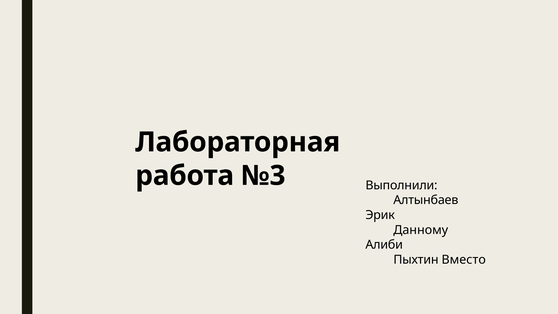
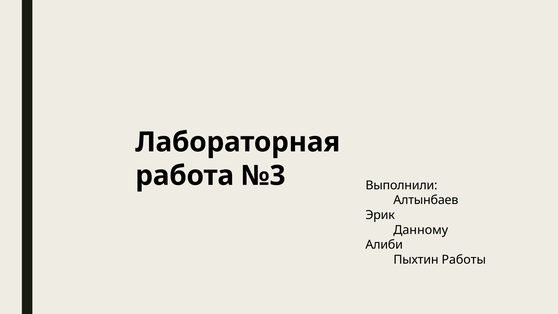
Вместо: Вместо -> Работы (464, 260)
